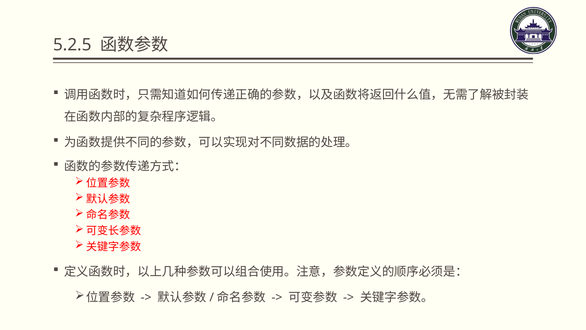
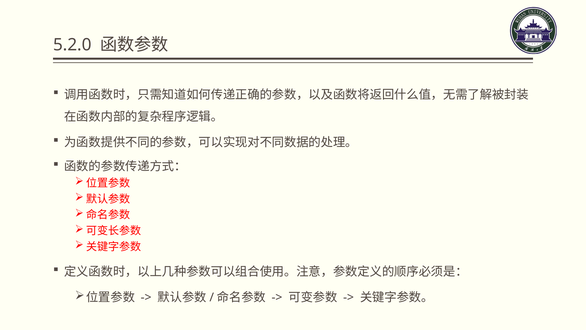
5.2.5: 5.2.5 -> 5.2.0 (72, 45)
